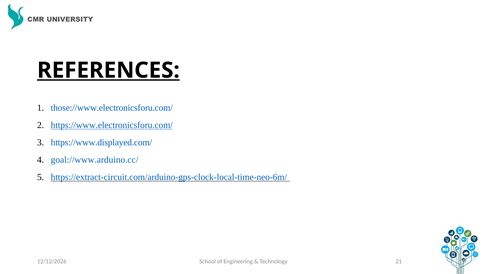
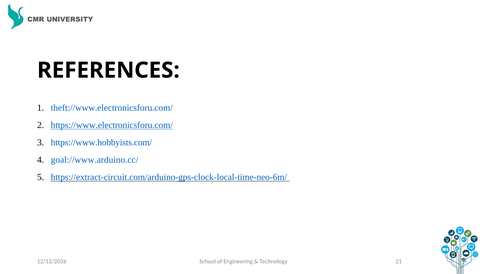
REFERENCES underline: present -> none (108, 70)
those://www.electronicsforu.com/: those://www.electronicsforu.com/ -> theft://www.electronicsforu.com/ (112, 108)
https://www.displayed.com/: https://www.displayed.com/ -> https://www.hobbyists.com/ (101, 142)
